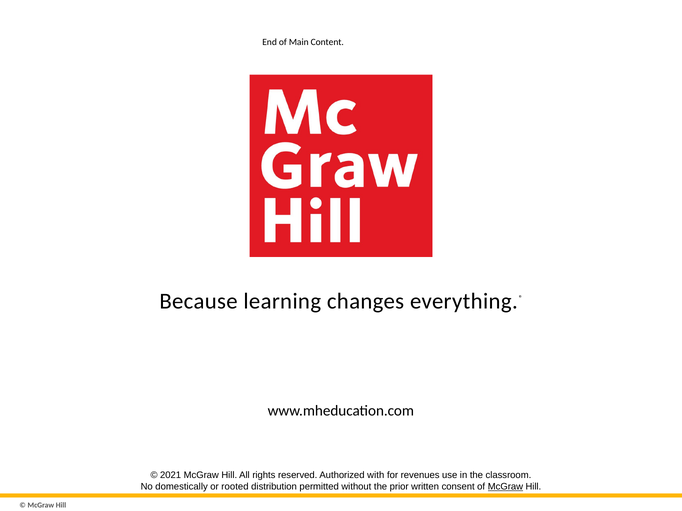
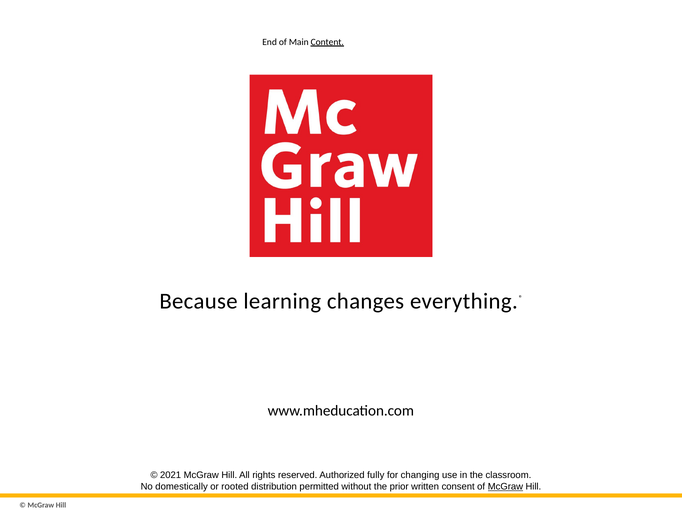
Content underline: none -> present (327, 42)
with: with -> fully (376, 476)
revenues: revenues -> changing (420, 476)
